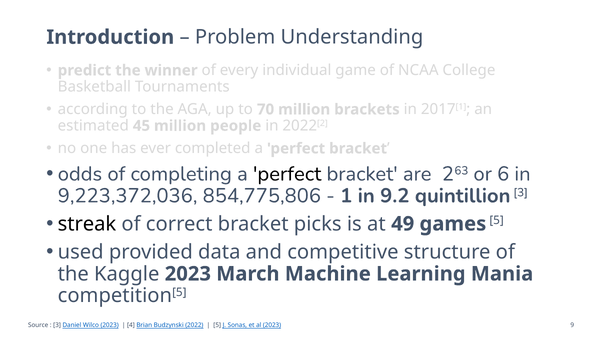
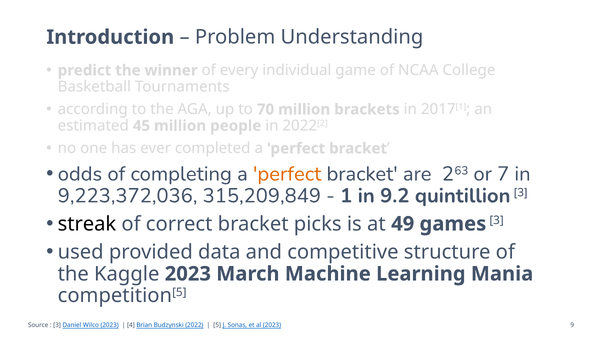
perfect colour: black -> orange (287, 174)
6: 6 -> 7 (503, 174)
854,775,806: 854,775,806 -> 315,209,849 (262, 196)
games 5: 5 -> 3 (497, 221)
